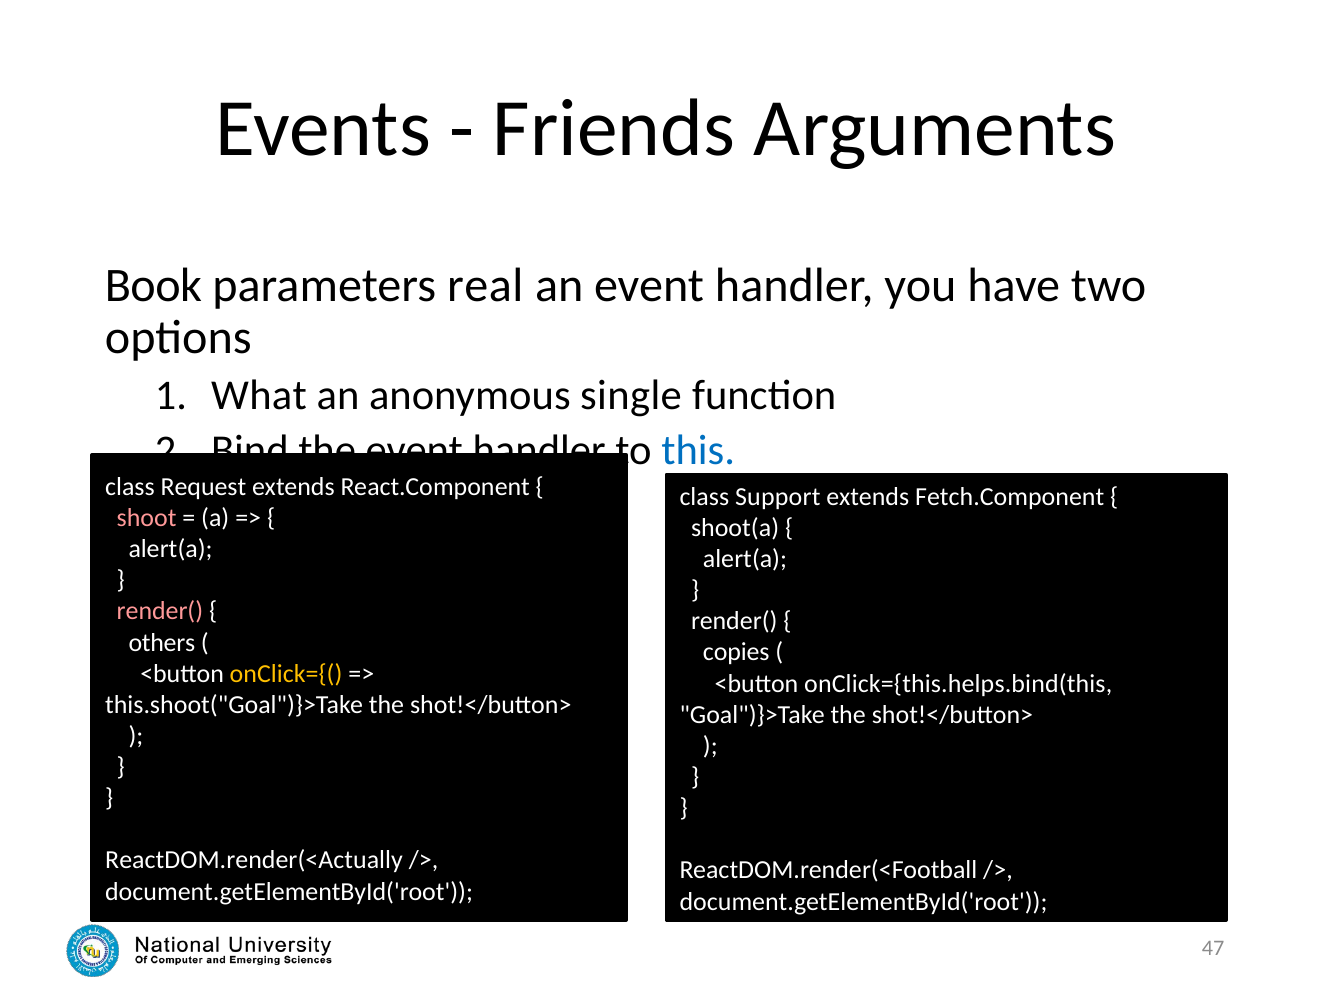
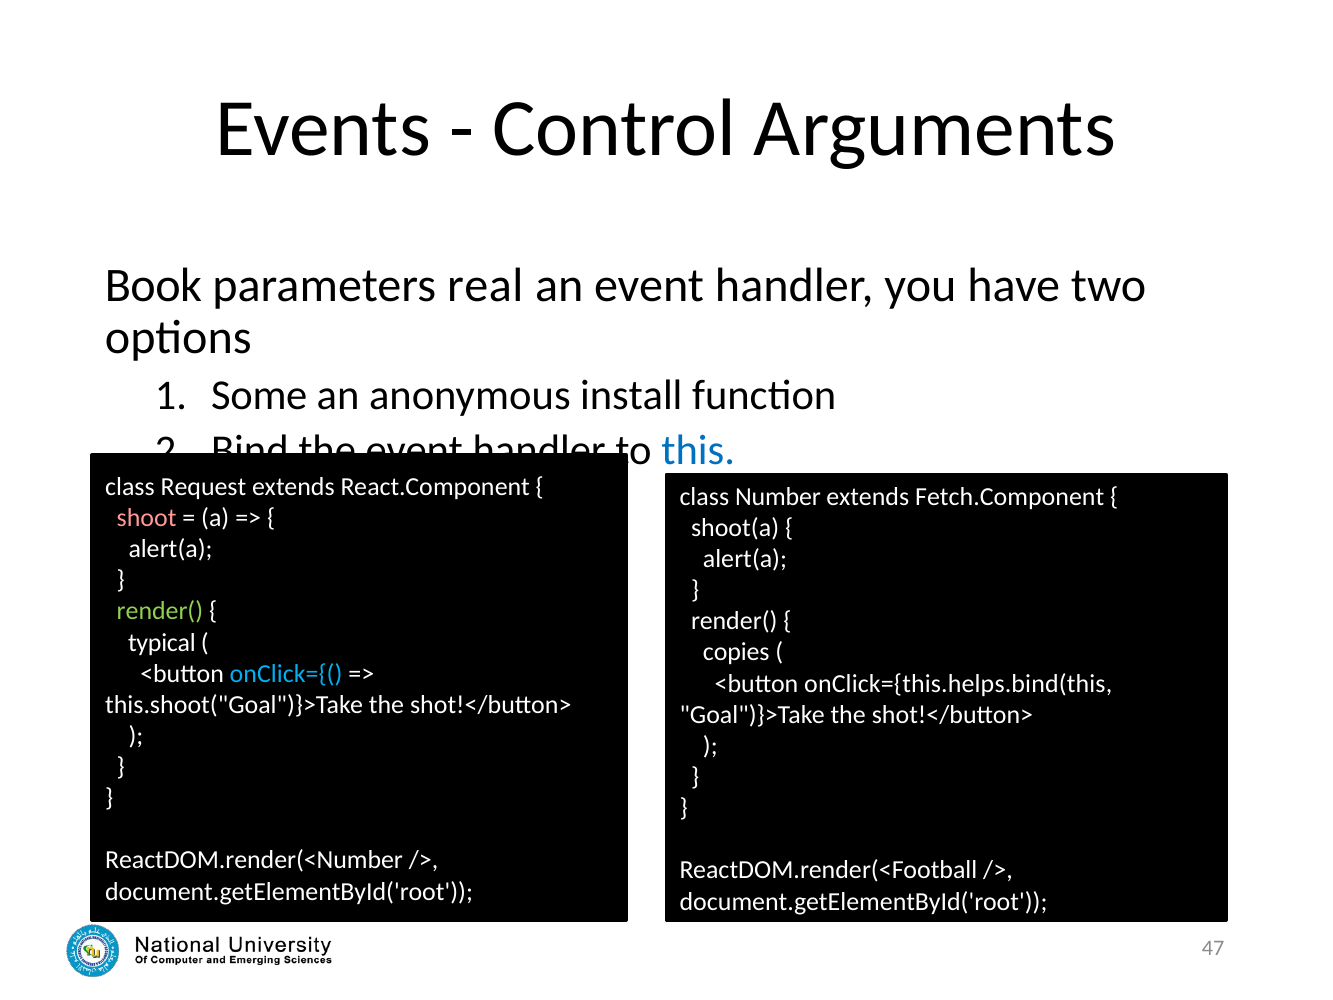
Friends: Friends -> Control (614, 129)
What: What -> Some (259, 395)
single: single -> install (631, 395)
Support: Support -> Number (778, 497)
render( colour: pink -> light green (160, 611)
others: others -> typical (162, 642)
onClick={( colour: yellow -> light blue (286, 673)
ReactDOM.render(<Actually: ReactDOM.render(<Actually -> ReactDOM.render(<Number (254, 860)
